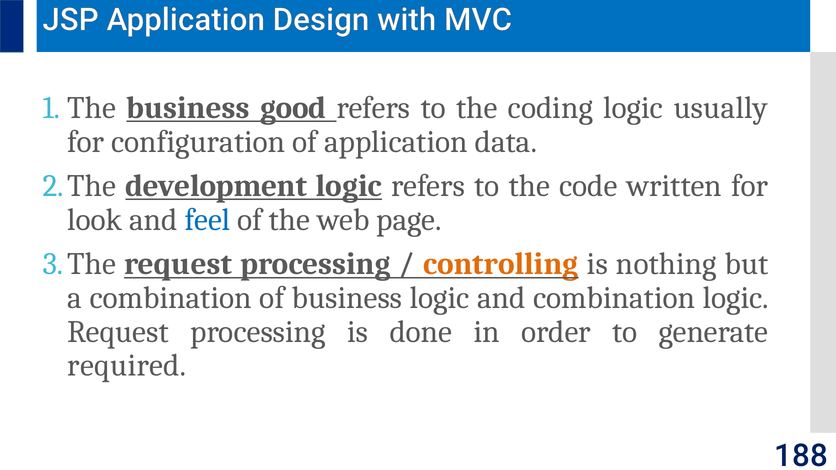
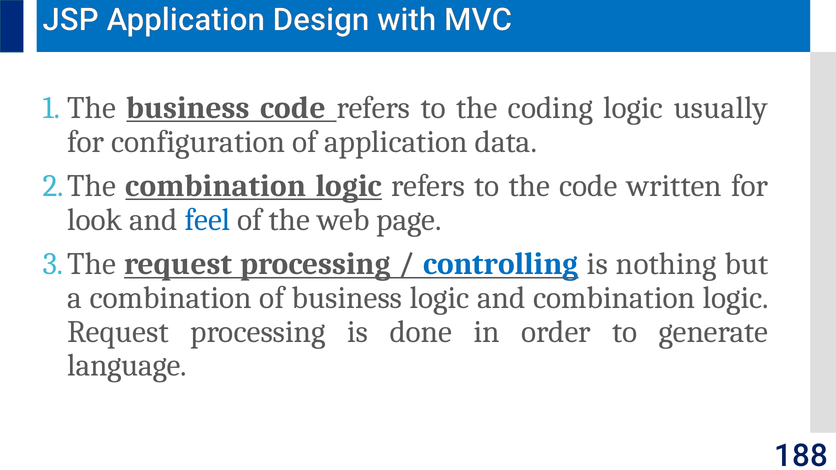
business good: good -> code (293, 108)
development: development -> combination (216, 186)
controlling colour: orange -> blue (501, 264)
required: required -> language (127, 366)
